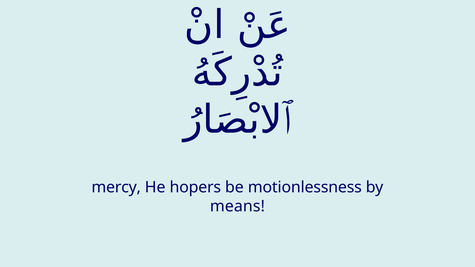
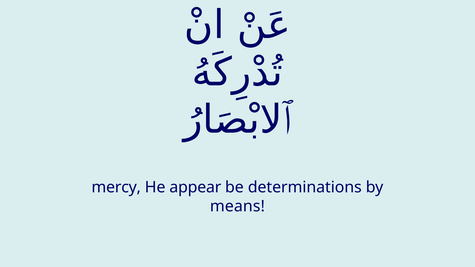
hopers: hopers -> appear (195, 188)
motionlessness: motionlessness -> determinations (305, 188)
